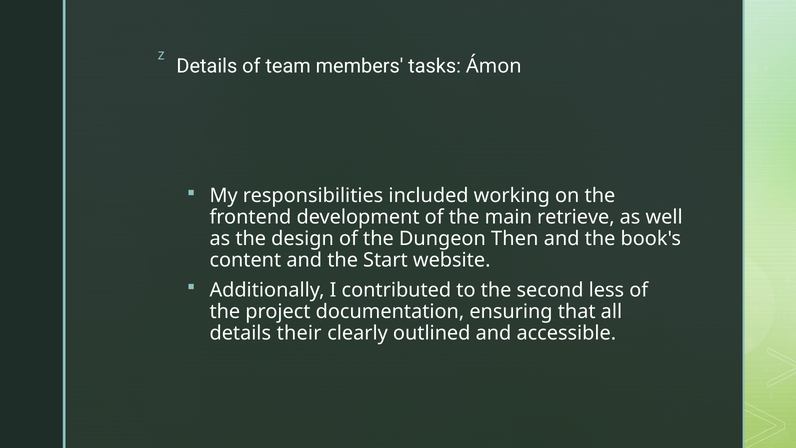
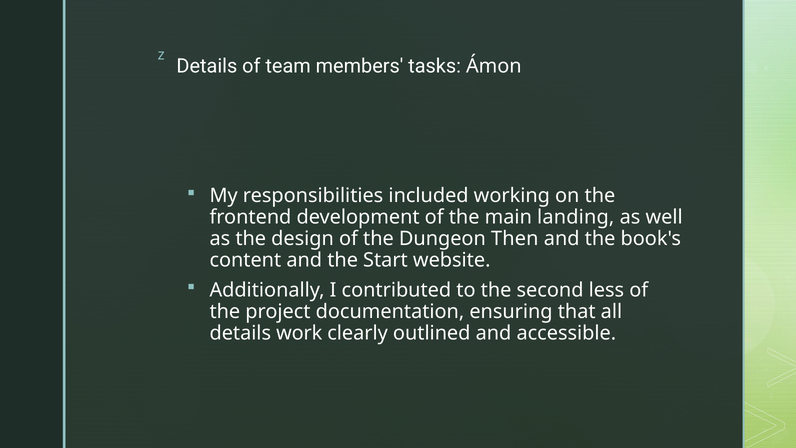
retrieve: retrieve -> landing (576, 217)
their: their -> work (299, 333)
